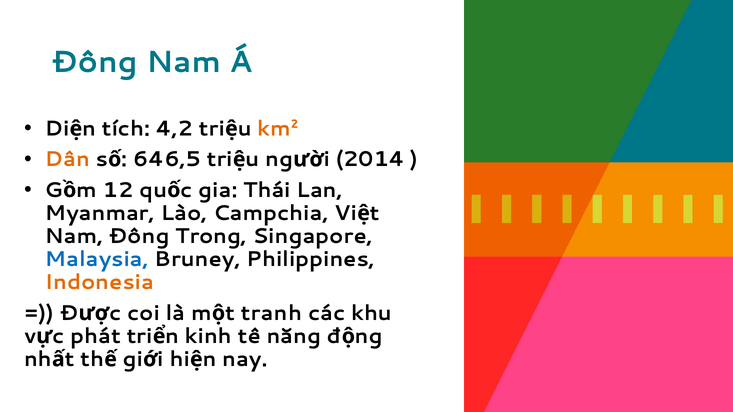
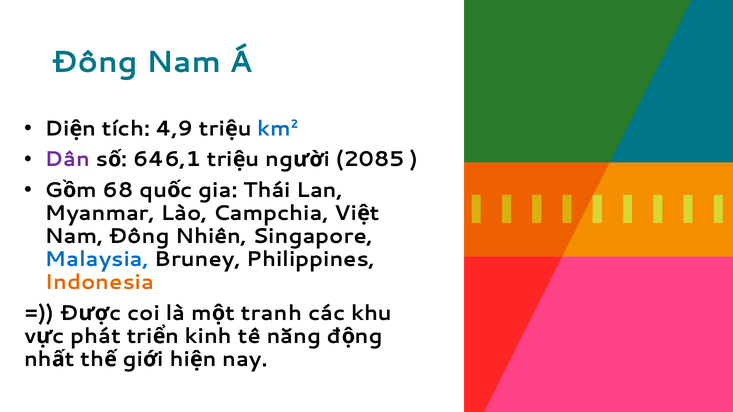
4,2: 4,2 -> 4,9 (175, 129)
km² colour: orange -> blue (278, 129)
Dân colour: orange -> purple (67, 159)
646,5: 646,5 -> 646,1 (167, 159)
2014: 2014 -> 2085 (370, 159)
12: 12 -> 68 (118, 190)
Trong: Trong -> Nhiên (211, 236)
